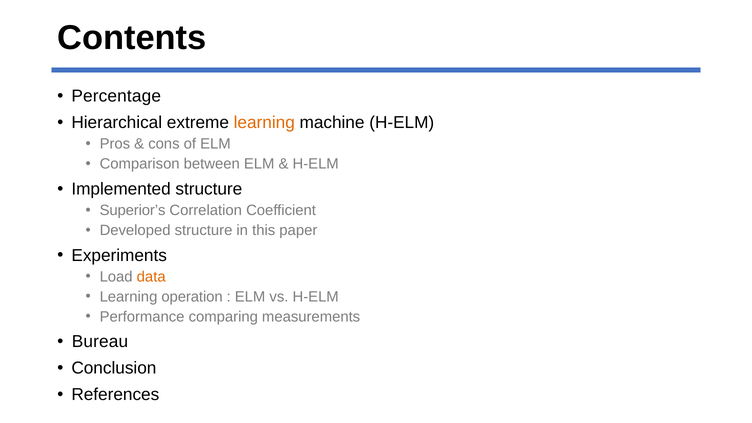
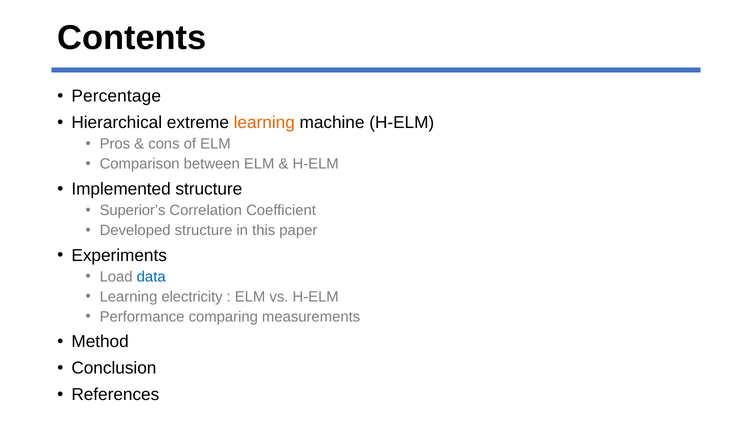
data colour: orange -> blue (151, 277)
operation: operation -> electricity (192, 297)
Bureau: Bureau -> Method (100, 342)
